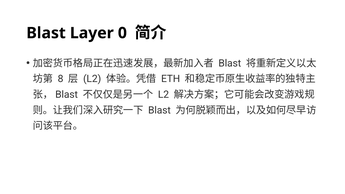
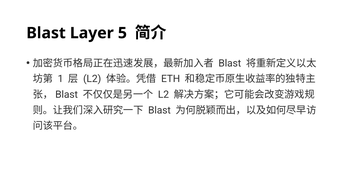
0: 0 -> 5 (122, 33)
8: 8 -> 1 (61, 79)
